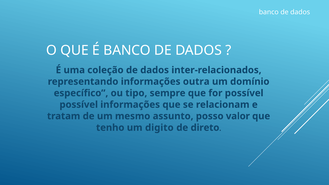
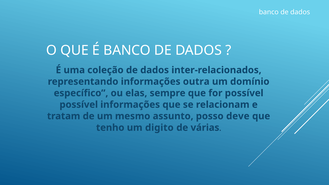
tipo: tipo -> elas (136, 93)
valor: valor -> deve (238, 116)
direto: direto -> várias (205, 128)
